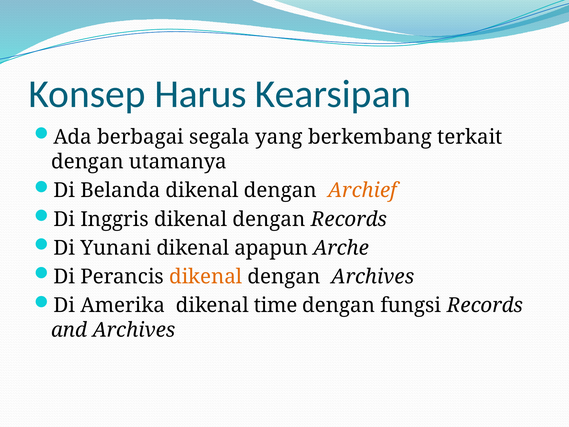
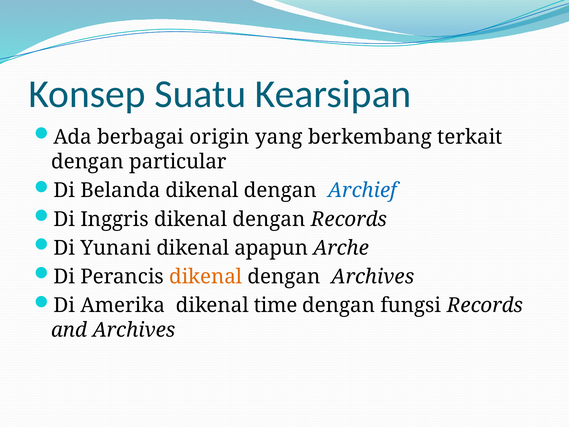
Harus: Harus -> Suatu (200, 94)
segala: segala -> origin (219, 137)
utamanya: utamanya -> particular (178, 162)
Archief colour: orange -> blue (362, 190)
